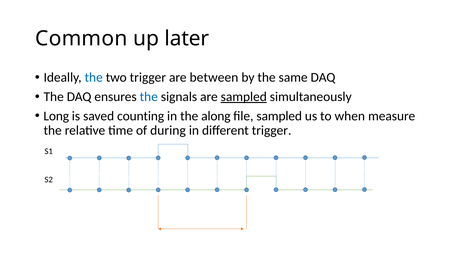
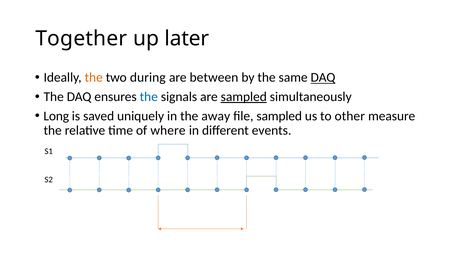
Common: Common -> Together (81, 39)
the colour: blue -> orange (94, 78)
two trigger: trigger -> during (148, 78)
DAQ underline: none -> present (323, 78)
counting: counting -> uniquely (141, 116)
along: along -> away (216, 116)
when: when -> other (350, 116)
during: during -> where (168, 131)
different trigger: trigger -> events (272, 131)
